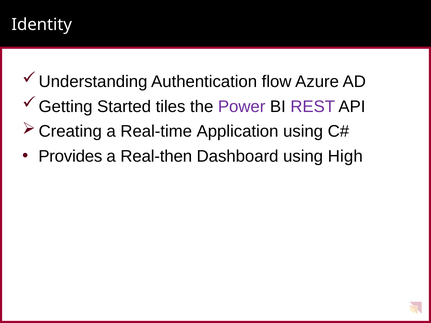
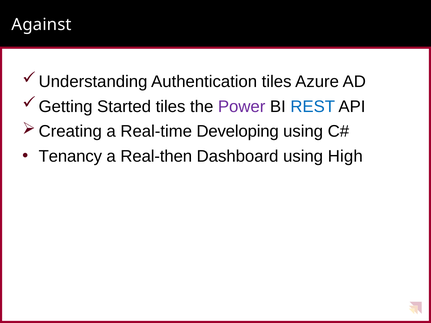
Identity: Identity -> Against (42, 25)
Authentication flow: flow -> tiles (277, 82)
REST colour: purple -> blue (313, 107)
Application: Application -> Developing (238, 131)
Provides: Provides -> Tenancy (70, 156)
